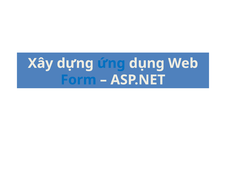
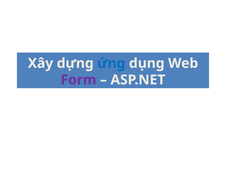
Form colour: blue -> purple (79, 80)
